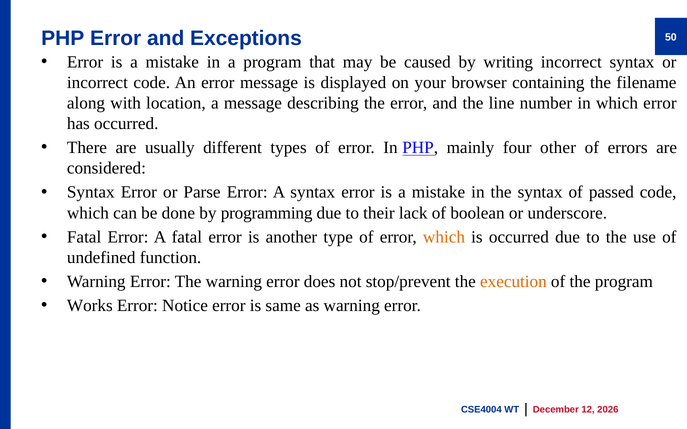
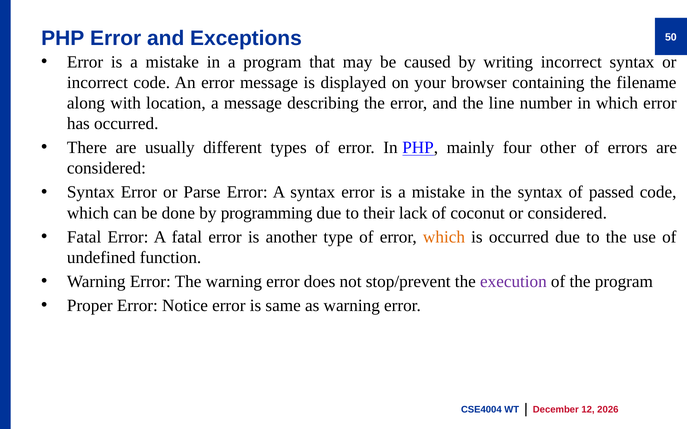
boolean: boolean -> coconut (478, 213)
or underscore: underscore -> considered (567, 213)
execution colour: orange -> purple (513, 282)
Works: Works -> Proper (90, 306)
